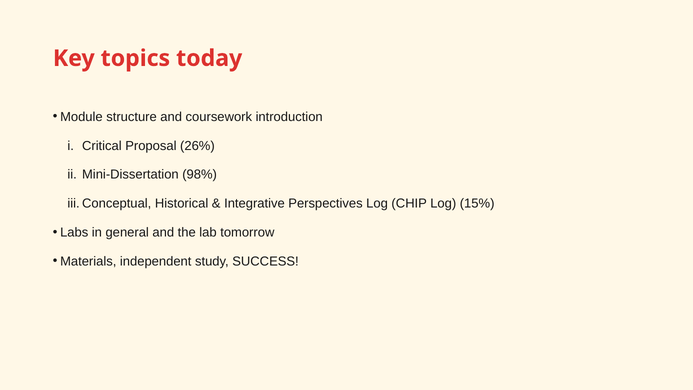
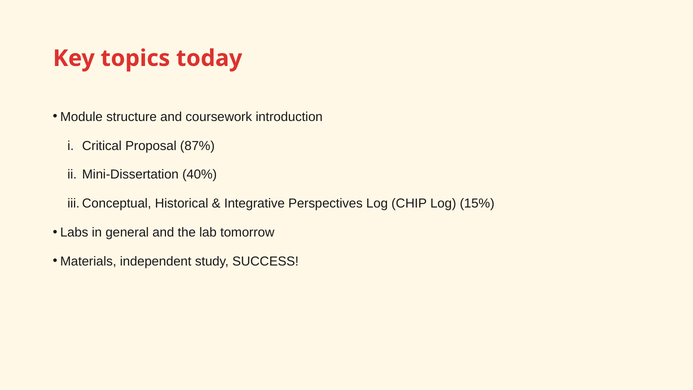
26%: 26% -> 87% (197, 146)
98%: 98% -> 40% (200, 175)
